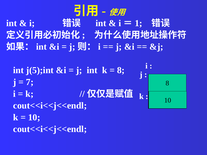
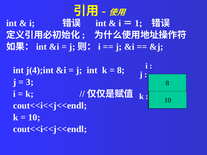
j(5);int: j(5);int -> j(4);int (40, 70)
7: 7 -> 3 (30, 82)
